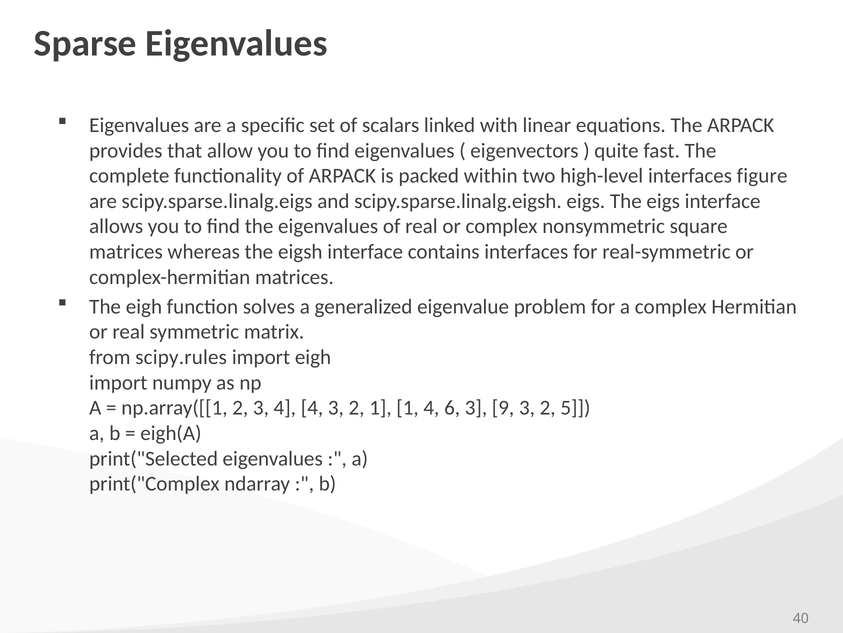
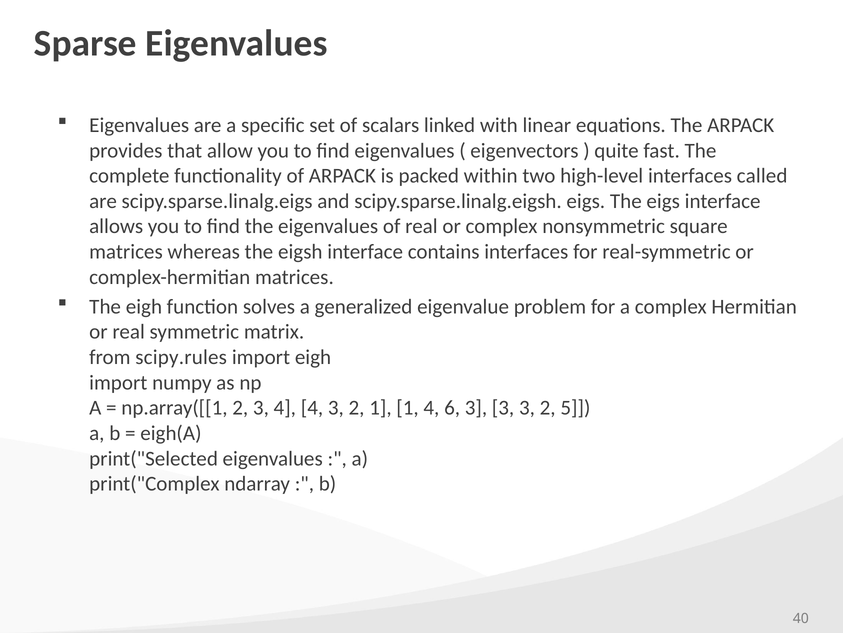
figure: figure -> called (762, 176)
6 3 9: 9 -> 3 (503, 408)
